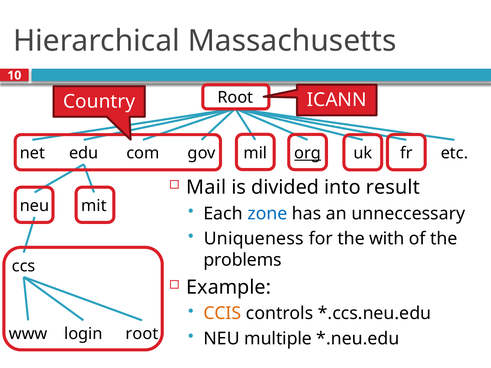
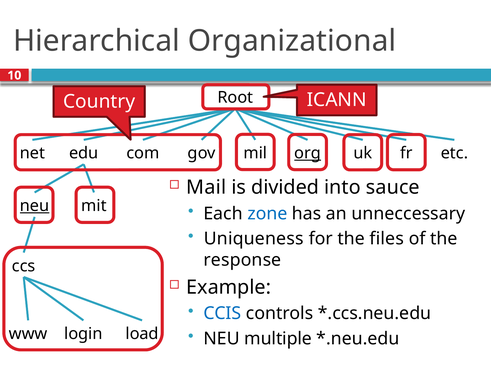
Massachusetts: Massachusetts -> Organizational (292, 41)
result: result -> sauce (393, 188)
neu underline: none -> present (35, 206)
with: with -> files (387, 239)
problems: problems -> response (242, 260)
CCIS colour: orange -> blue (222, 314)
login root: root -> load (142, 334)
